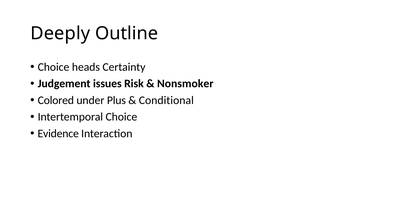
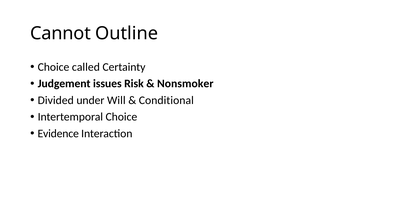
Deeply: Deeply -> Cannot (60, 33)
heads: heads -> called (86, 67)
Colored: Colored -> Divided (56, 100)
Plus: Plus -> Will (116, 100)
